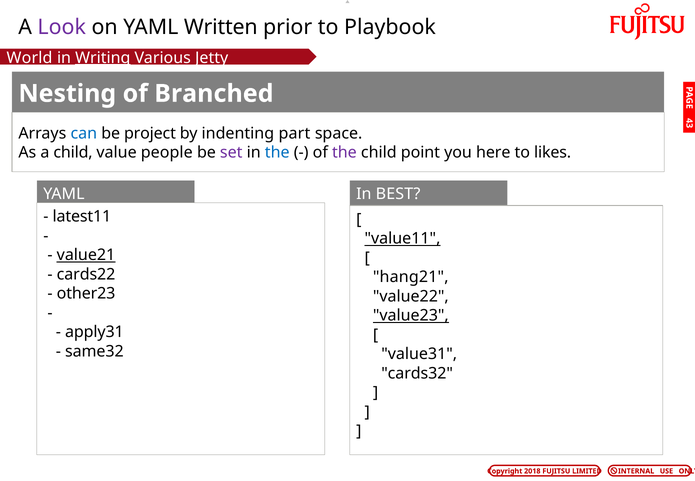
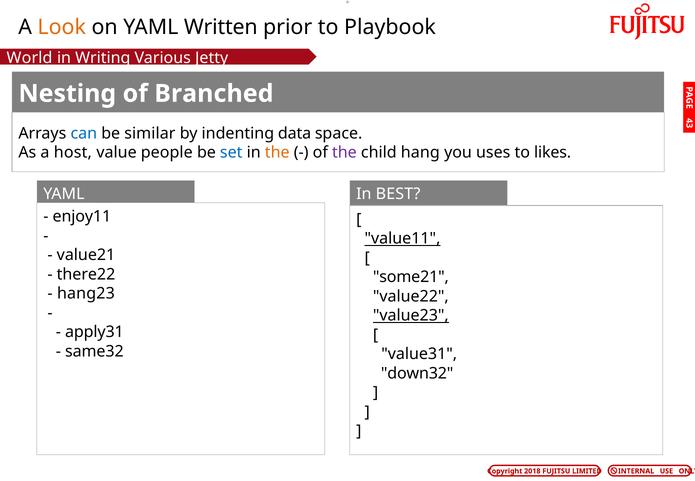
Look colour: purple -> orange (62, 27)
Writing underline: present -> none (103, 58)
project: project -> similar (150, 133)
part: part -> data (295, 133)
a child: child -> host (73, 153)
set colour: purple -> blue (231, 153)
the colour: blue -> orange (277, 153)
point: point -> hang (420, 153)
here: here -> uses (493, 153)
latest11: latest11 -> enjoy11 (82, 217)
value21 underline: present -> none (86, 255)
cards22: cards22 -> there22 (86, 274)
hang21: hang21 -> some21 (411, 277)
other23: other23 -> hang23 (86, 294)
cards32: cards32 -> down32 (417, 373)
